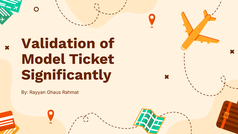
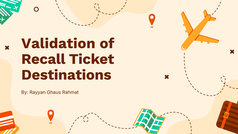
Model: Model -> Recall (43, 59)
Significantly: Significantly -> Destinations (66, 75)
